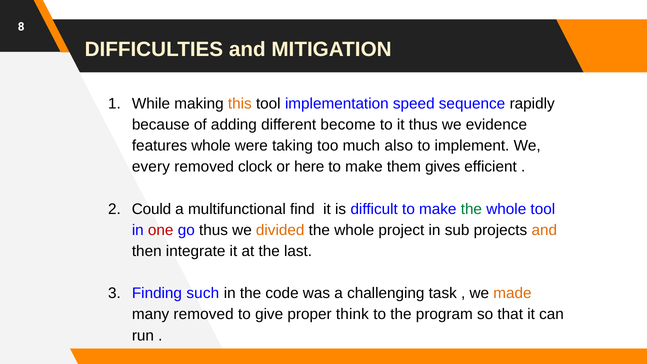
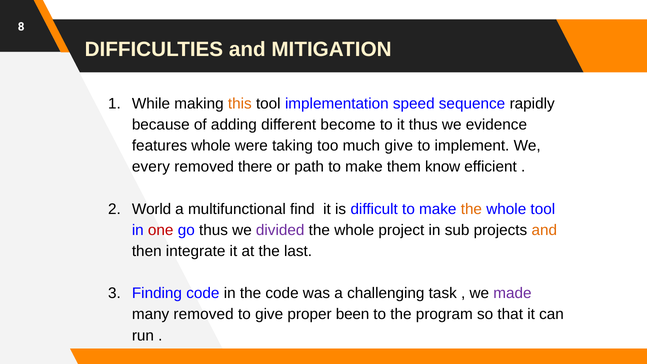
much also: also -> give (399, 146)
clock: clock -> there (255, 167)
here: here -> path (309, 167)
gives: gives -> know (443, 167)
Could: Could -> World (152, 209)
the colour: green -> orange (471, 209)
divided colour: orange -> purple (280, 230)
Finding such: such -> code (203, 293)
made colour: orange -> purple (512, 293)
think: think -> been (353, 314)
